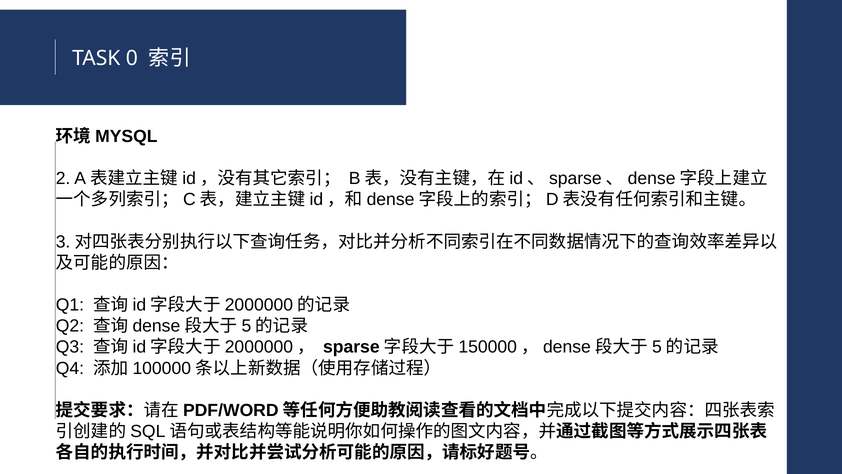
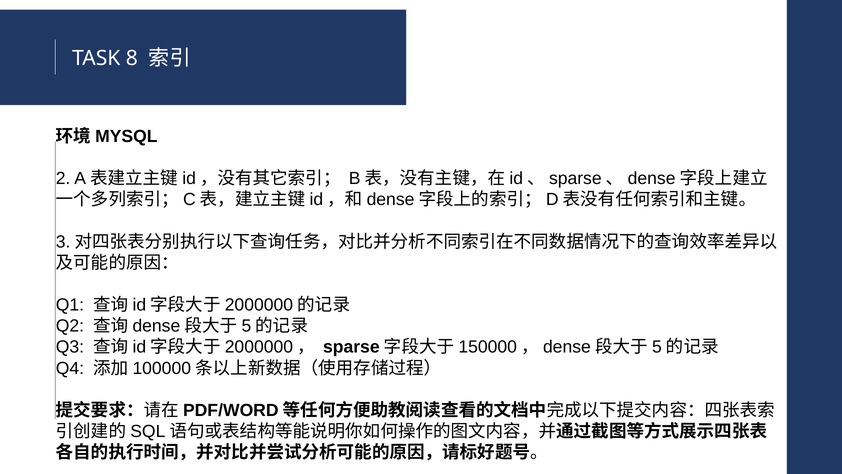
0: 0 -> 8 (132, 58)
